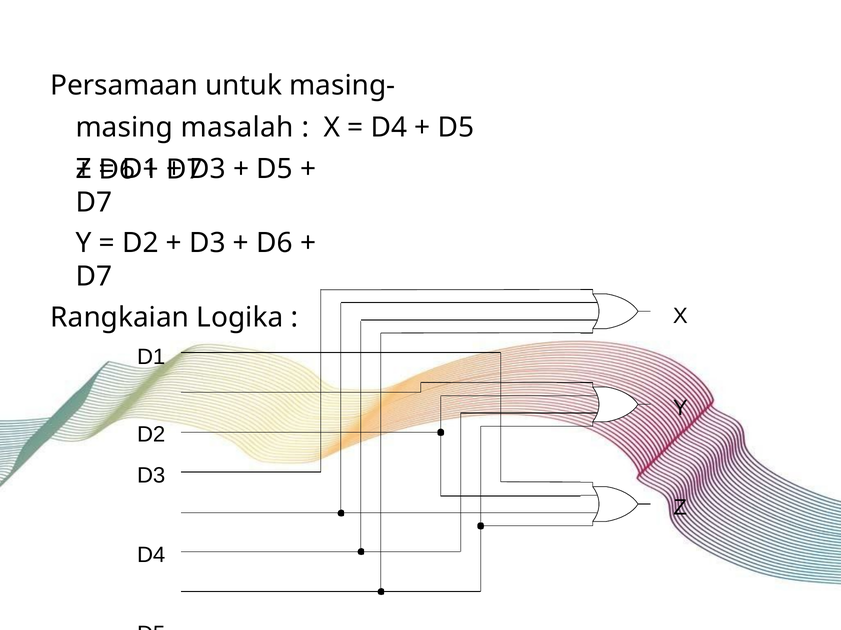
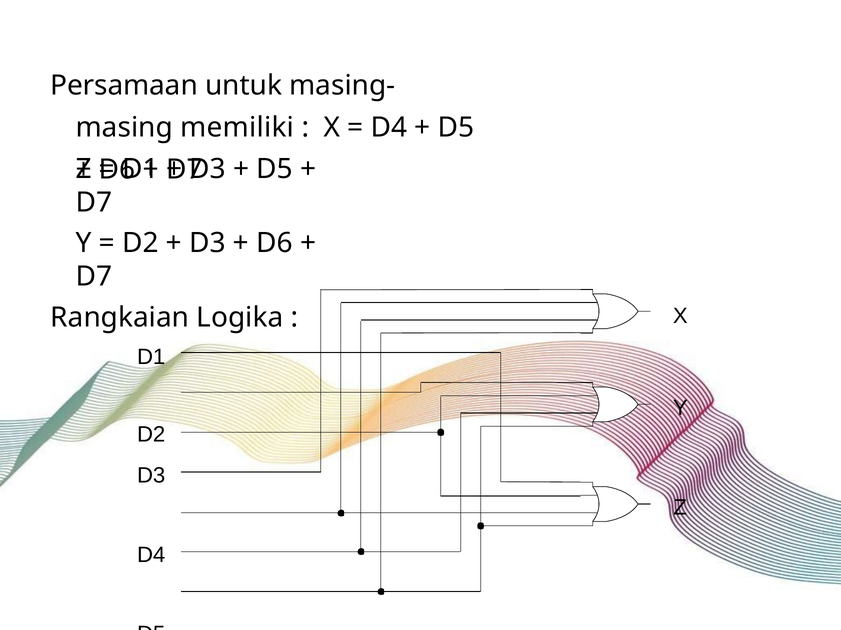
masalah: masalah -> memiliki (237, 128)
